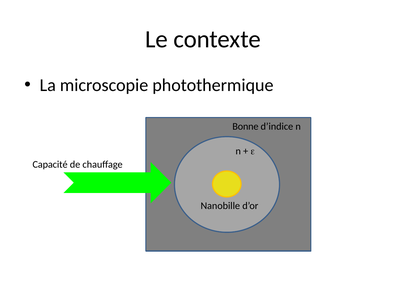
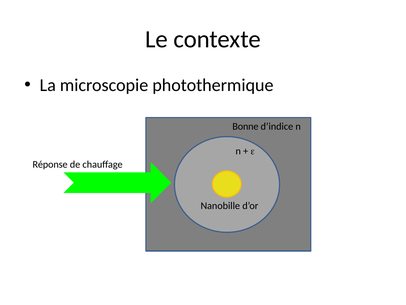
Capacité: Capacité -> Réponse (50, 164)
